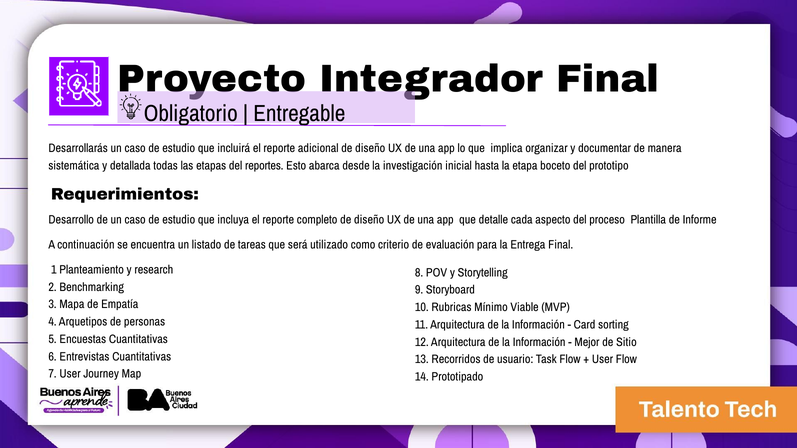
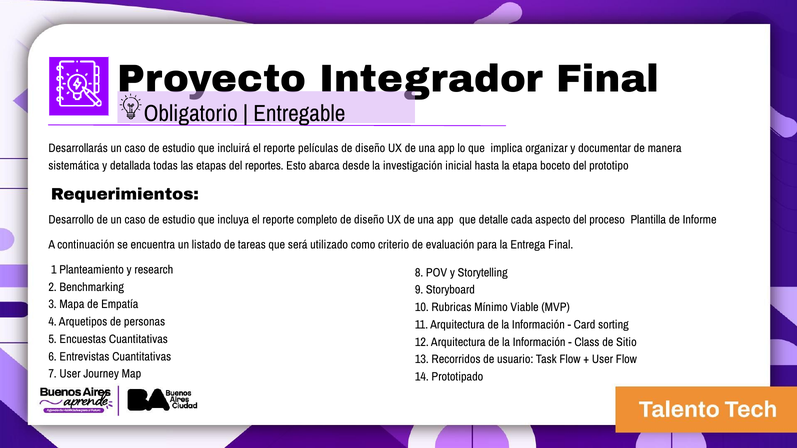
adicional: adicional -> películas (318, 148)
Mejor: Mejor -> Class (587, 342)
